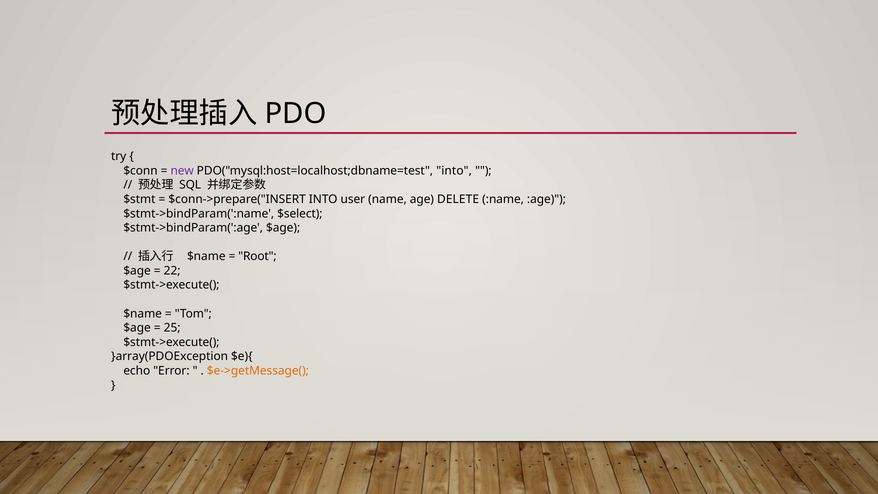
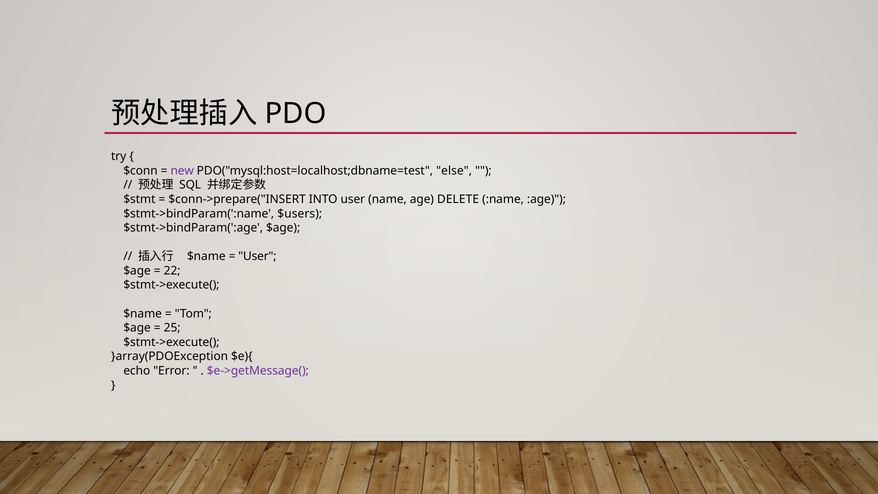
PDO("mysql:host=localhost;dbname=test into: into -> else (454, 171)
$select: $select -> $users (300, 214)
Root: Root -> User (257, 256)
$e->getMessage( colour: orange -> purple (258, 371)
